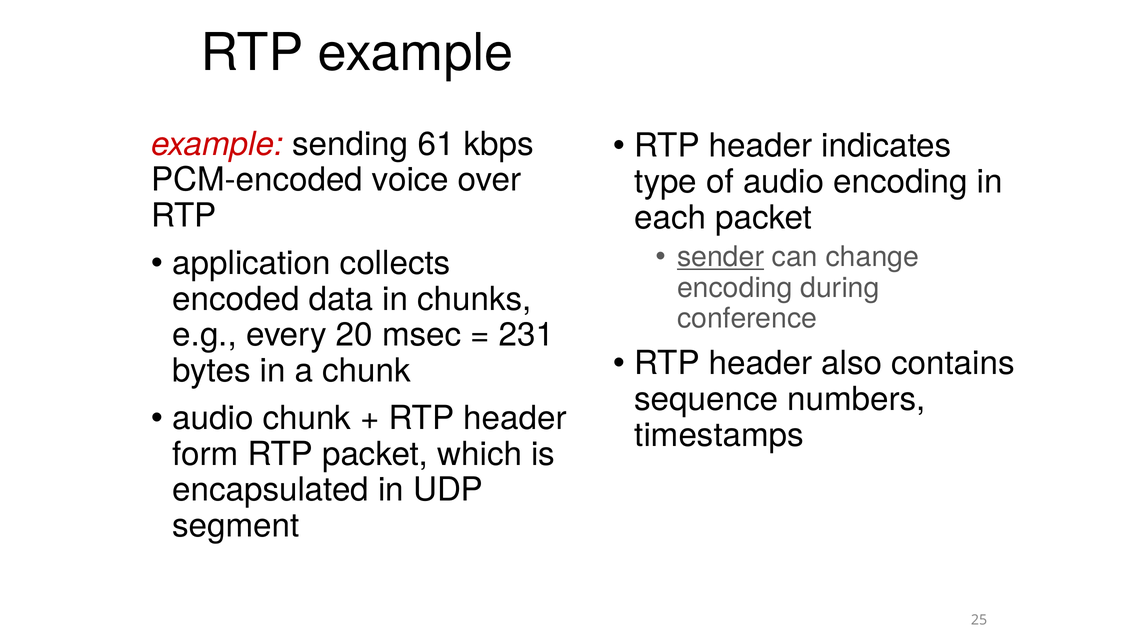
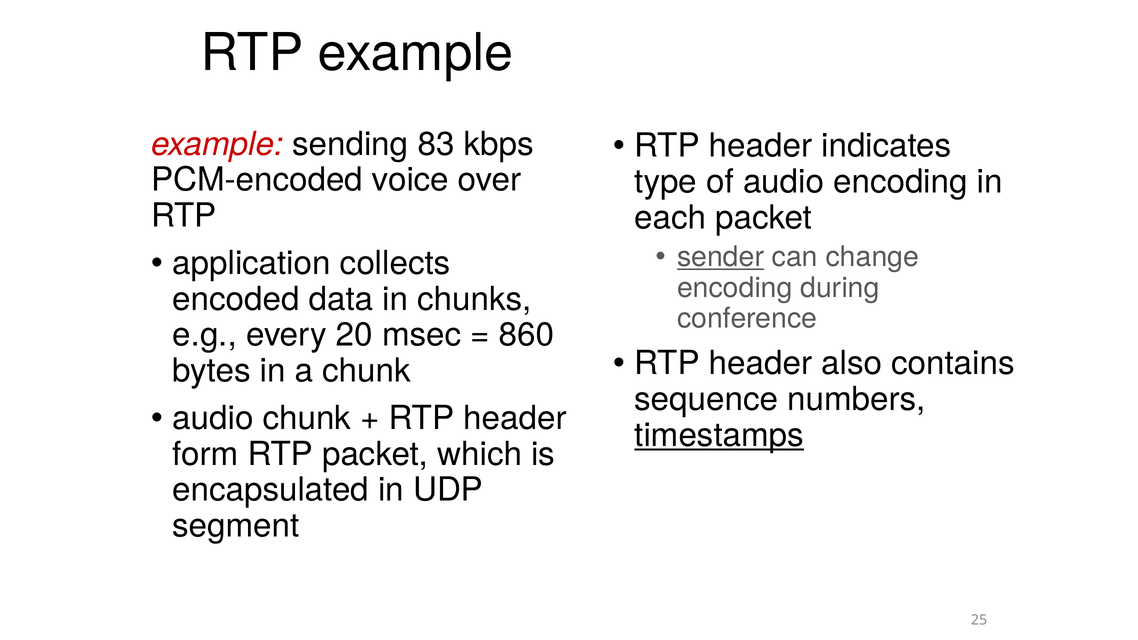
61: 61 -> 83 (436, 144)
231: 231 -> 860 (527, 335)
timestamps underline: none -> present (719, 435)
